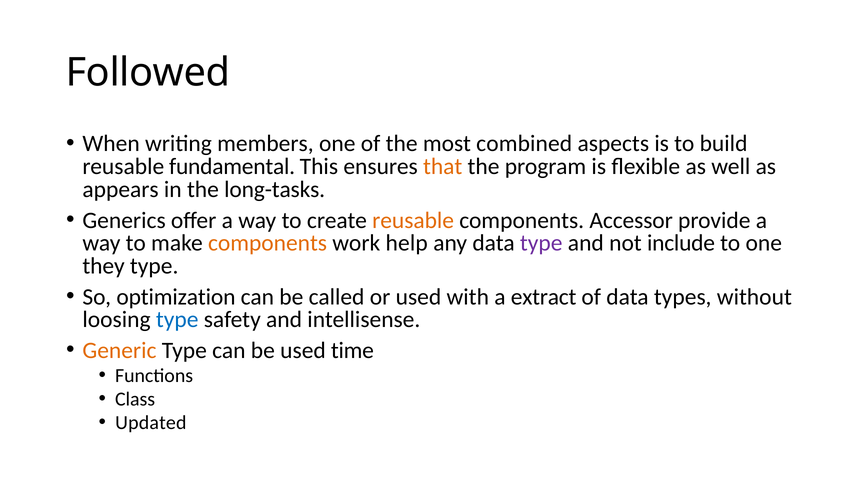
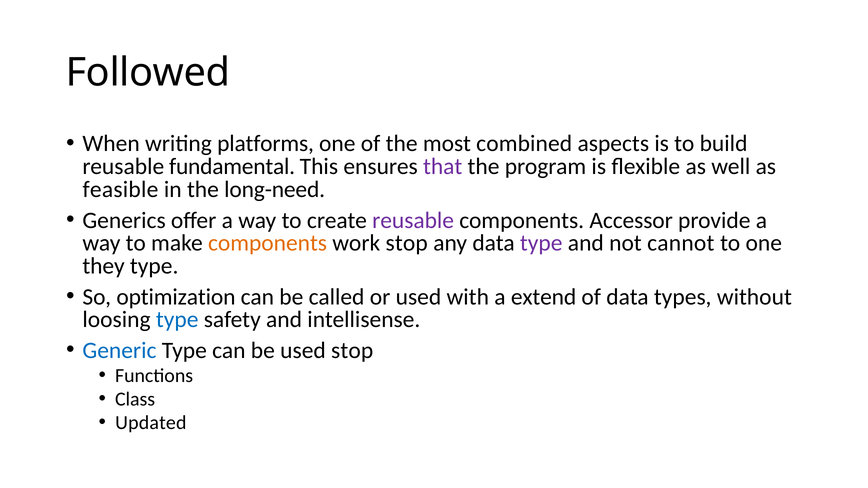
members: members -> platforms (266, 144)
that colour: orange -> purple (443, 167)
appears: appears -> feasible (120, 189)
long-tasks: long-tasks -> long-need (275, 189)
reusable colour: orange -> purple (413, 220)
work help: help -> stop (407, 243)
include: include -> cannot (681, 243)
extract: extract -> extend (544, 297)
Generic colour: orange -> blue (119, 351)
used time: time -> stop (352, 351)
